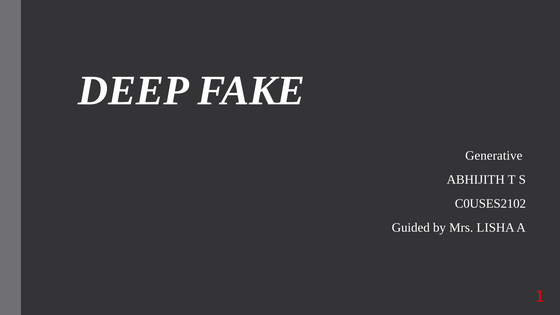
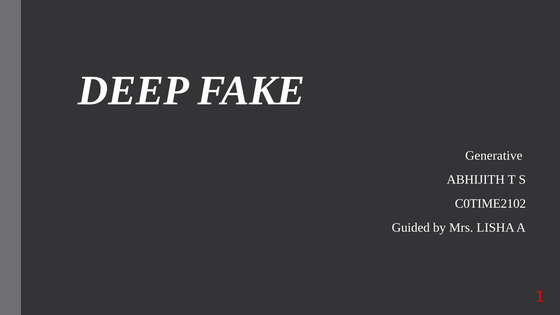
C0USES2102: C0USES2102 -> C0TIME2102 (490, 204)
